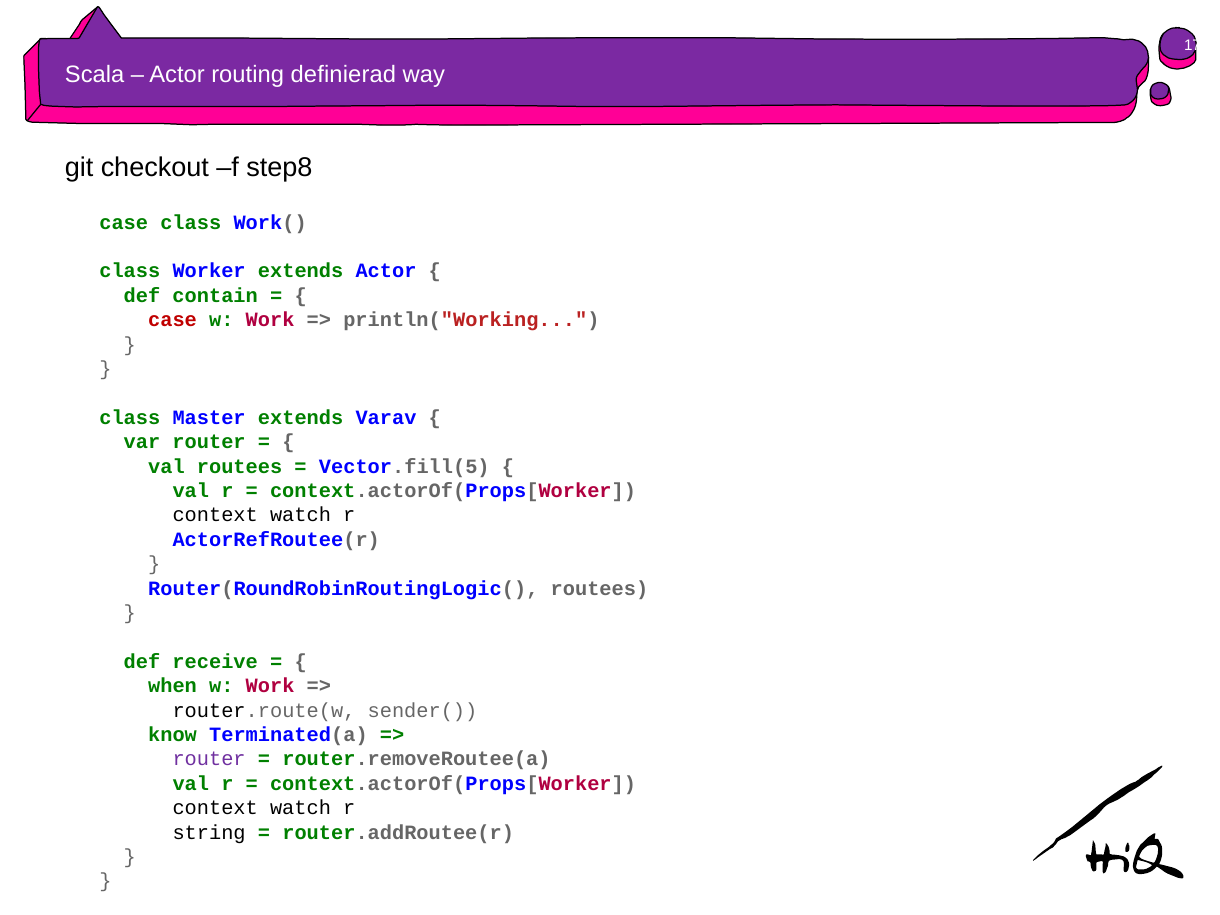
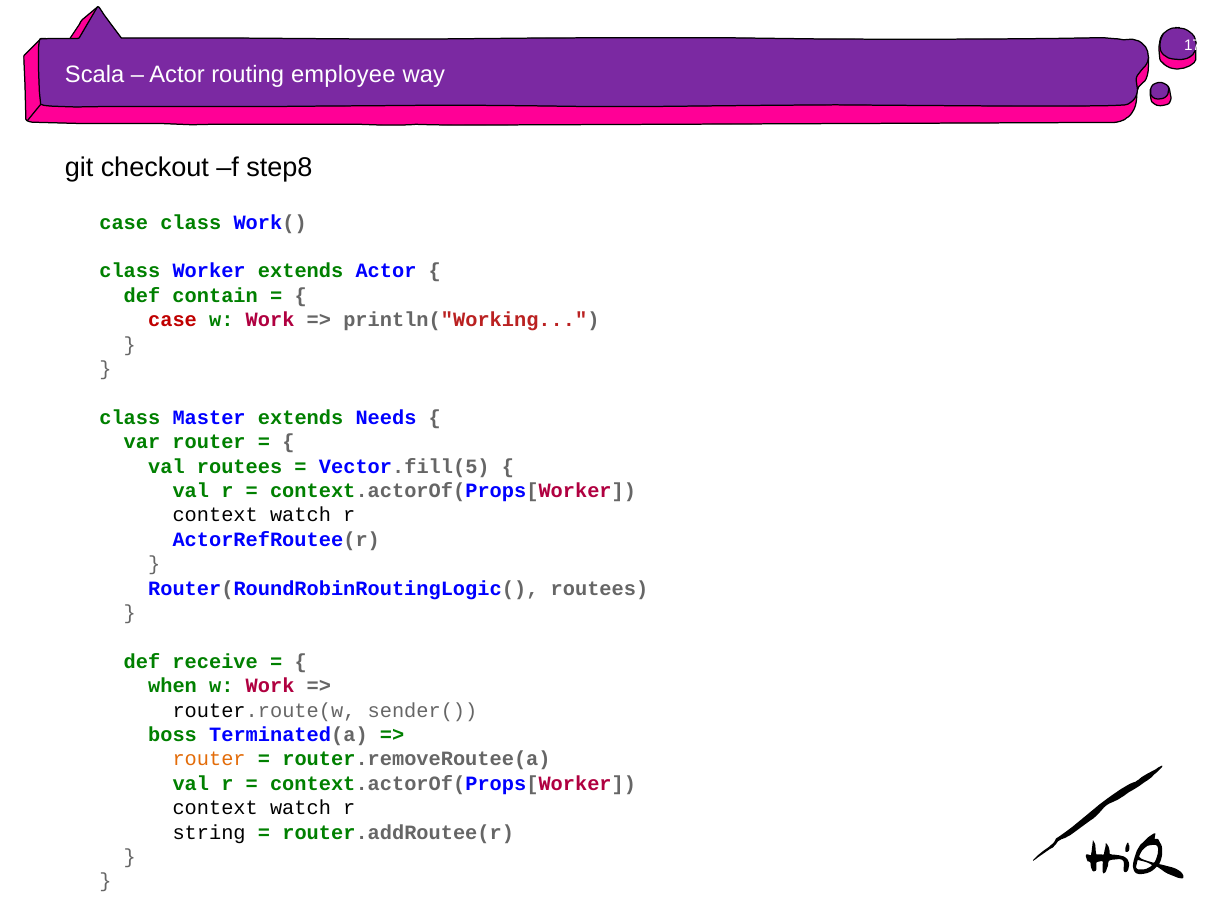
definierad: definierad -> employee (343, 75)
Varav: Varav -> Needs (386, 418)
know: know -> boss (173, 735)
router colour: purple -> orange (209, 759)
